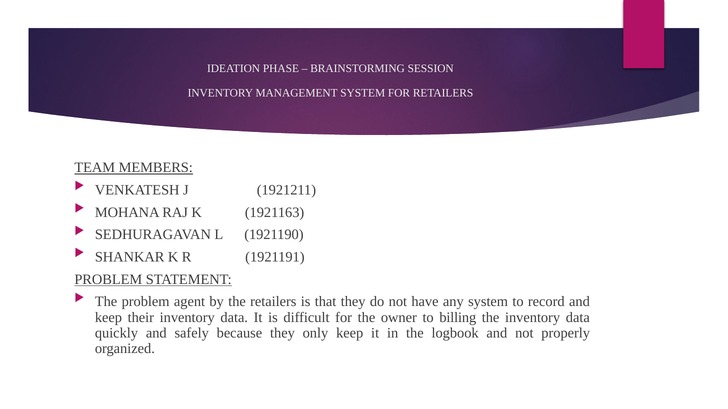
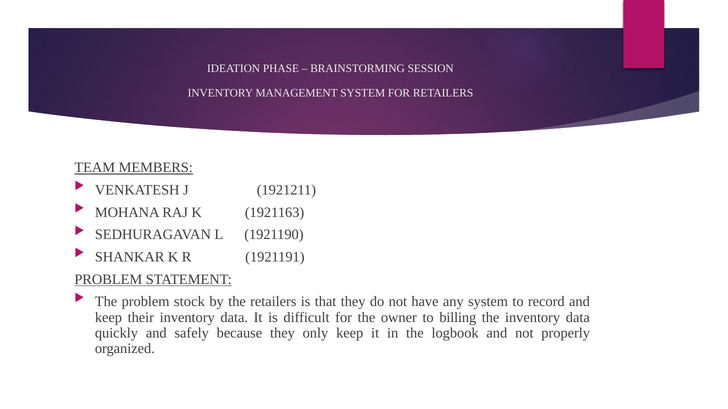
agent: agent -> stock (189, 302)
